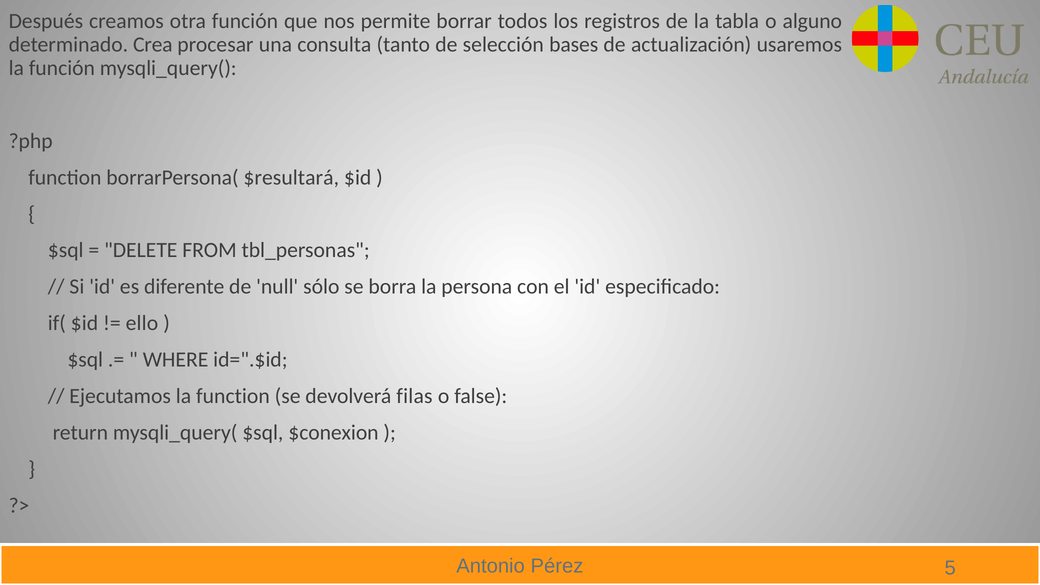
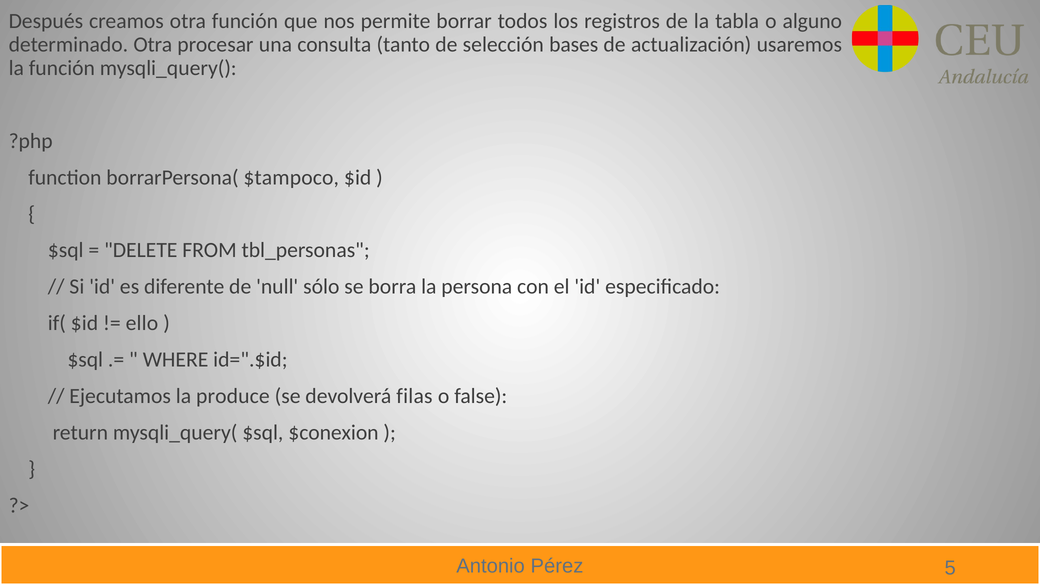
determinado Crea: Crea -> Otra (153, 45)
$resultará: $resultará -> $tampoco (291, 177)
la function: function -> produce (233, 396)
